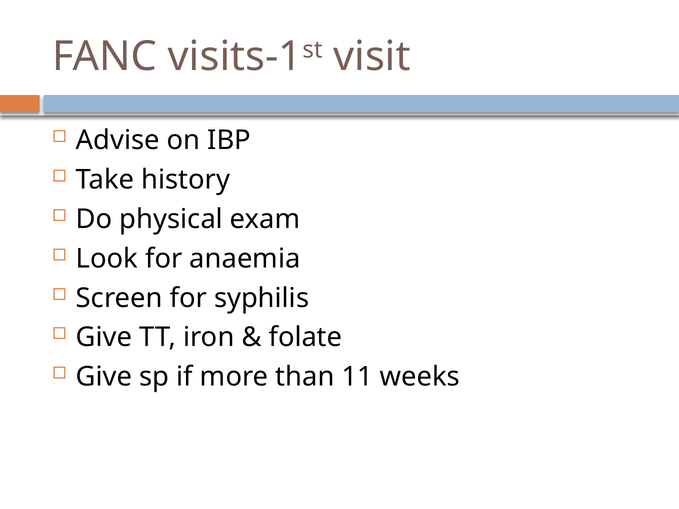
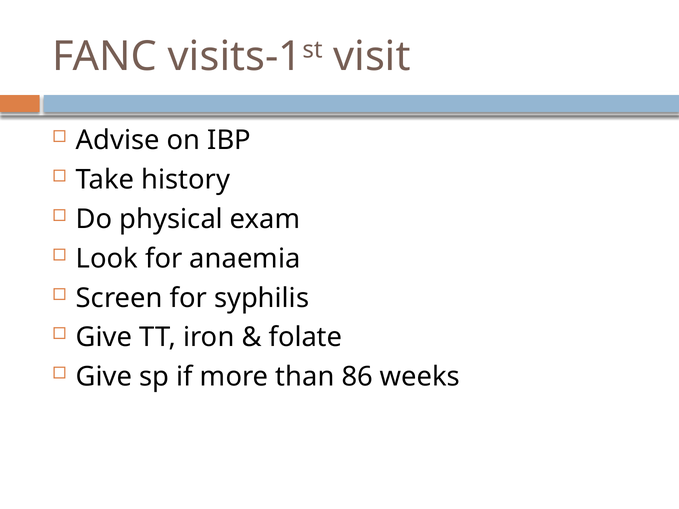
11: 11 -> 86 (357, 377)
